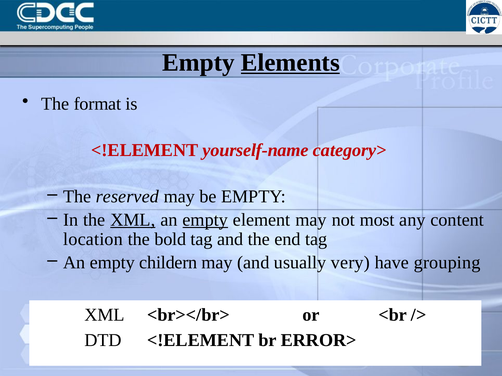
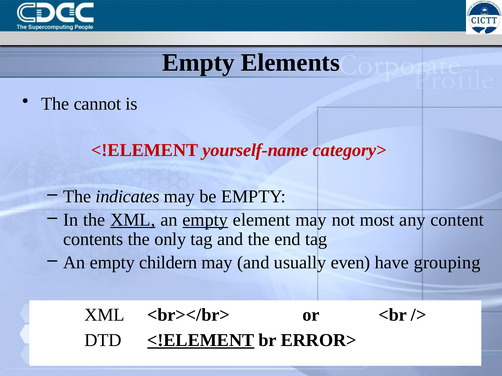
Elements underline: present -> none (290, 63)
format: format -> cannot (97, 104)
reserved: reserved -> indicates (127, 197)
location: location -> contents (93, 240)
bold: bold -> only (170, 240)
very: very -> even (351, 263)
<!ELEMENT underline: none -> present (201, 341)
